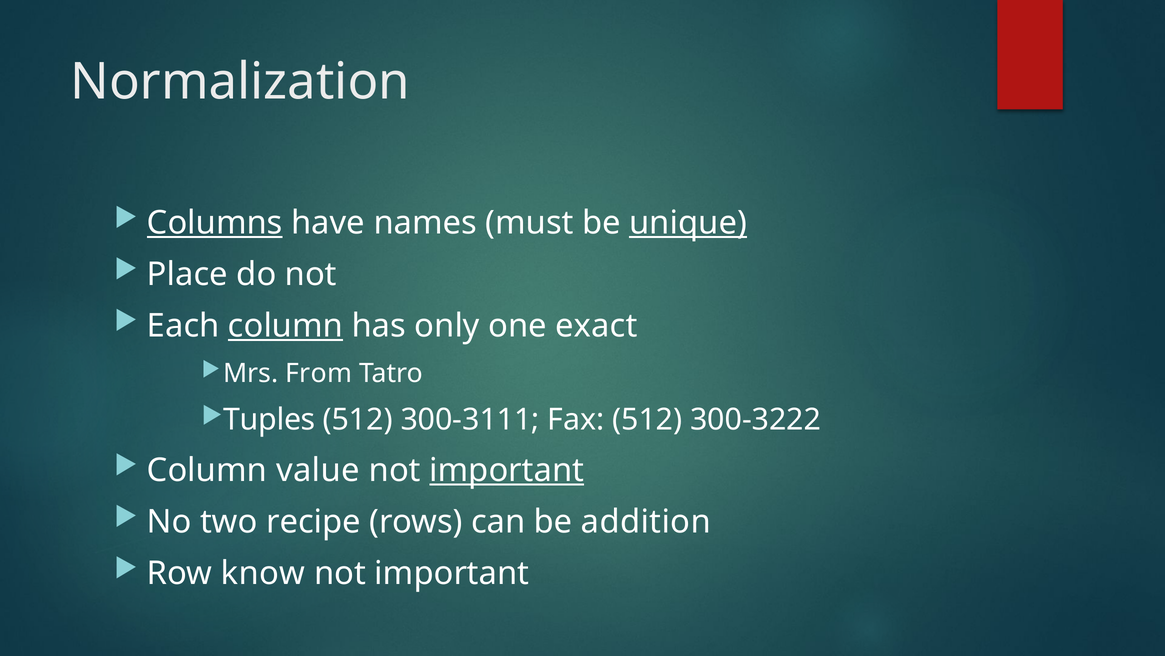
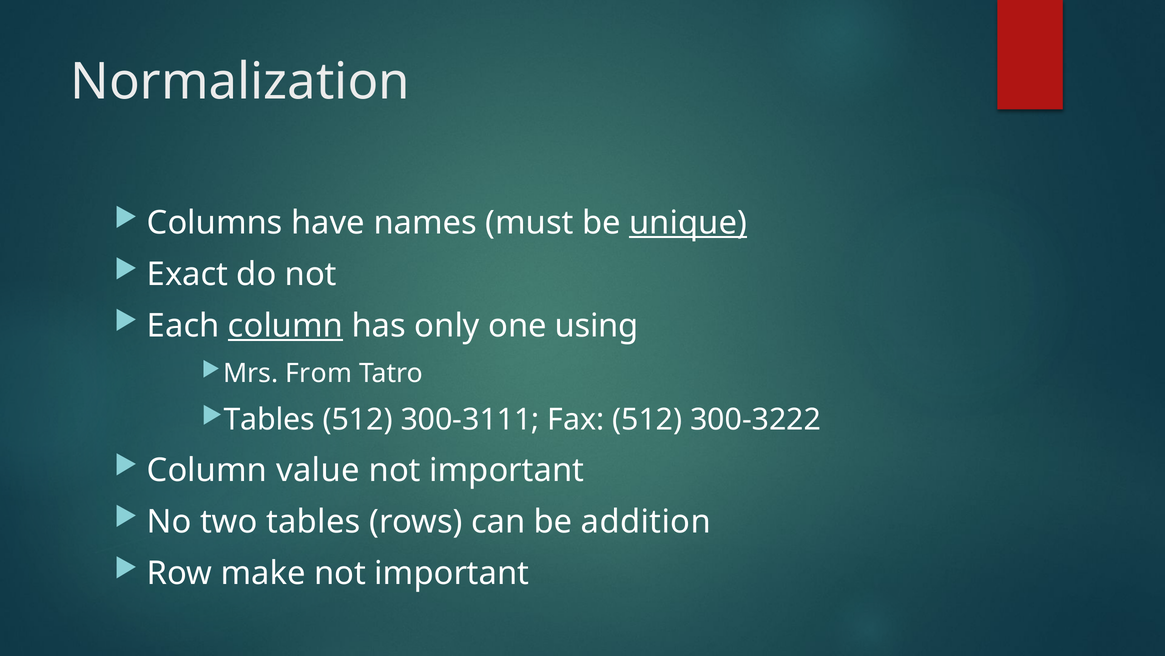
Columns underline: present -> none (215, 223)
Place: Place -> Exact (187, 274)
exact: exact -> using (596, 326)
Tuples: Tuples -> Tables (269, 420)
important underline: present -> none (507, 470)
two recipe: recipe -> tables (313, 521)
know: know -> make (263, 573)
